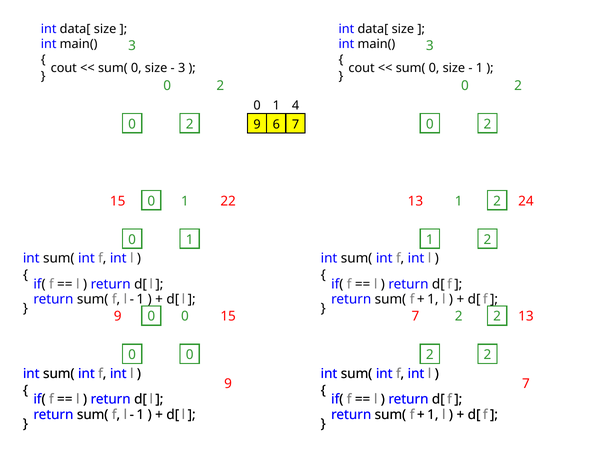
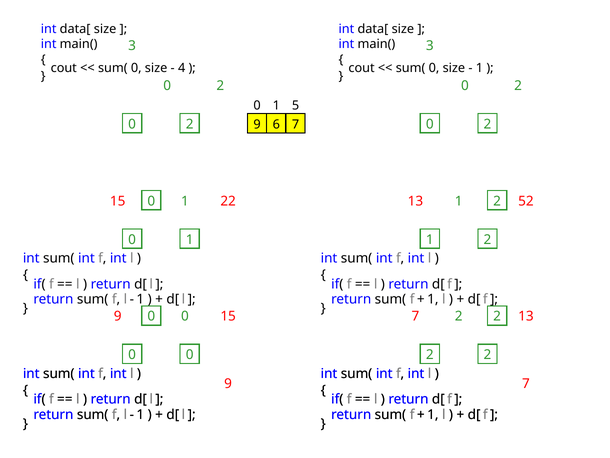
3: 3 -> 4 (182, 68)
4: 4 -> 5 (296, 105)
24: 24 -> 52 (526, 201)
